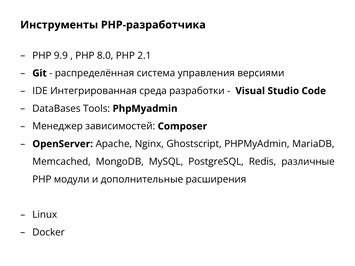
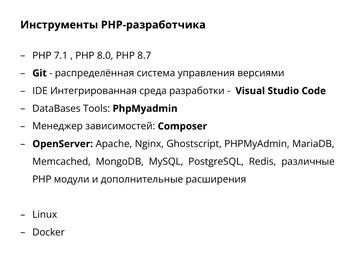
9.9: 9.9 -> 7.1 (61, 56)
2.1: 2.1 -> 8.7 (144, 56)
